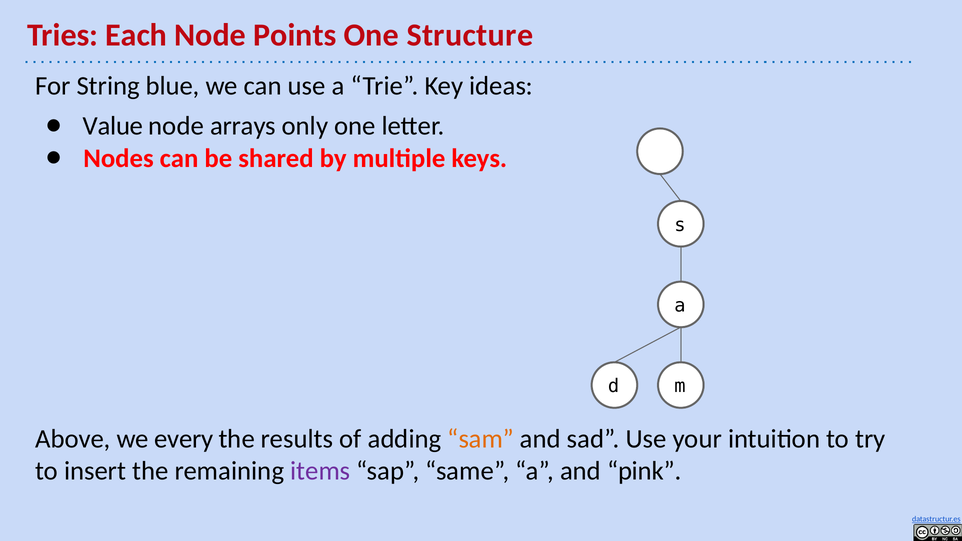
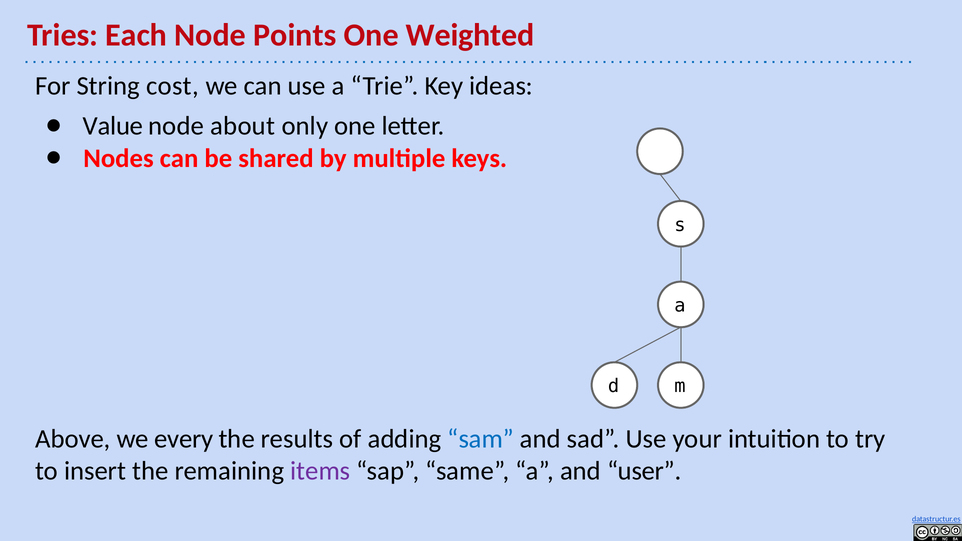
Structure: Structure -> Weighted (470, 35)
blue: blue -> cost (172, 86)
arrays: arrays -> about (243, 126)
sam colour: orange -> blue (481, 439)
pink: pink -> user (644, 471)
